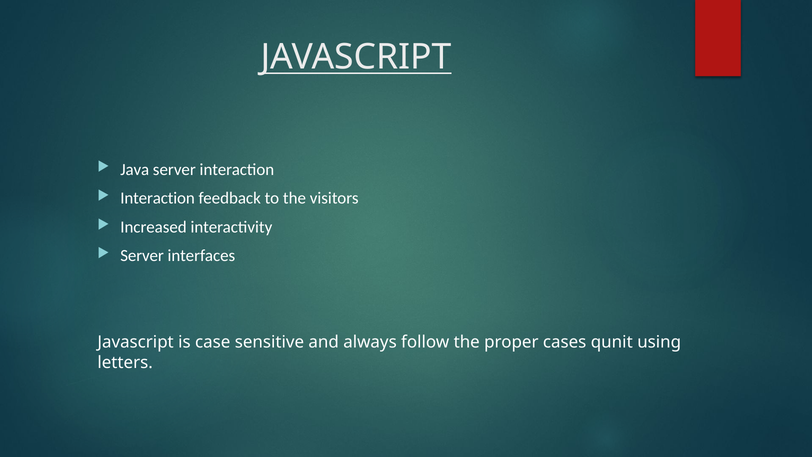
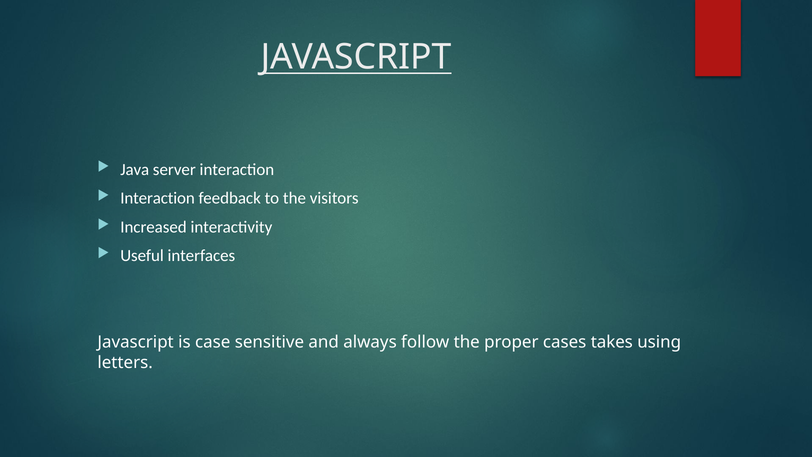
Server: Server -> Useful (142, 256)
qunit: qunit -> takes (612, 342)
